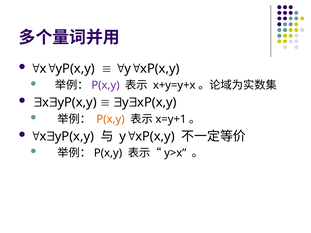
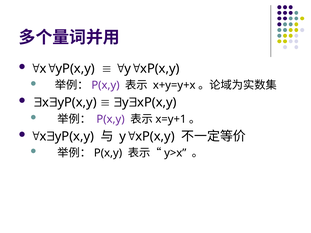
P(x,y colour: orange -> purple (111, 119)
